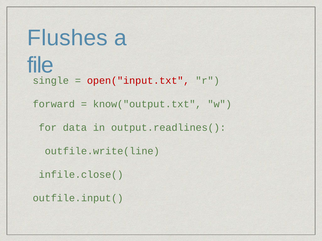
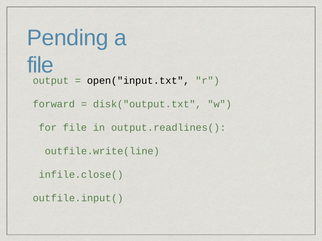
Flushes: Flushes -> Pending (68, 38)
single: single -> output (51, 81)
open("input.txt colour: red -> black (138, 81)
know("output.txt: know("output.txt -> disk("output.txt (147, 104)
for data: data -> file (75, 128)
